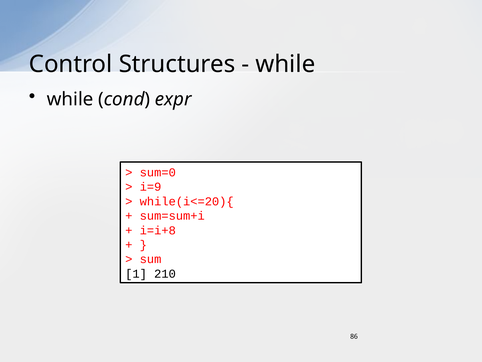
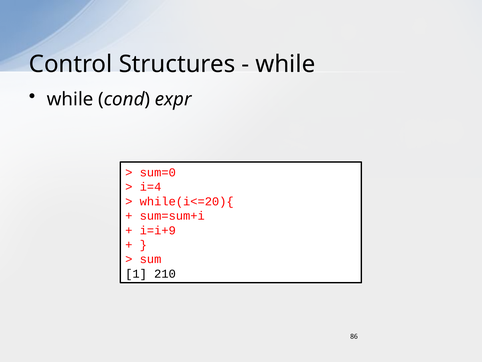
i=9: i=9 -> i=4 (151, 187)
i=i+8: i=i+8 -> i=i+9 (158, 230)
